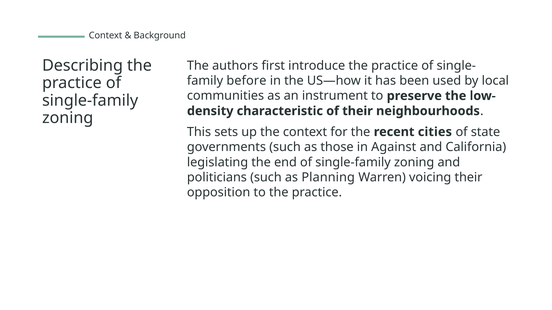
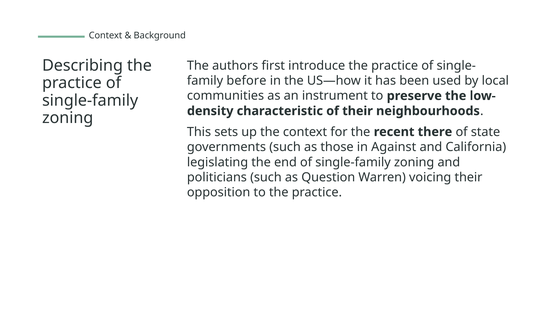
cities: cities -> there (435, 132)
Planning: Planning -> Question (328, 178)
